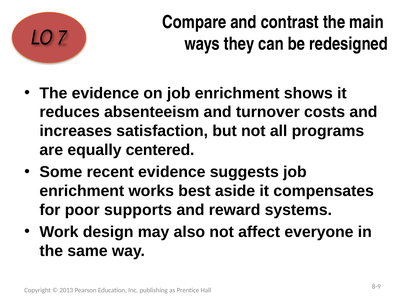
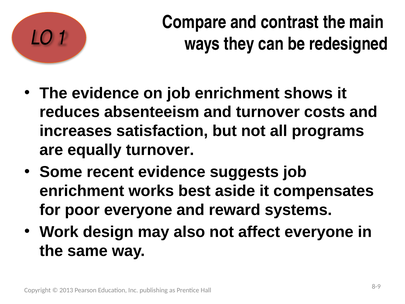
7: 7 -> 1 (62, 38)
equally centered: centered -> turnover (160, 150)
poor supports: supports -> everyone (138, 210)
